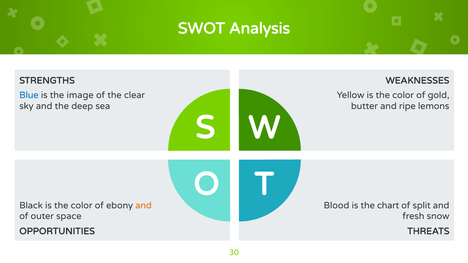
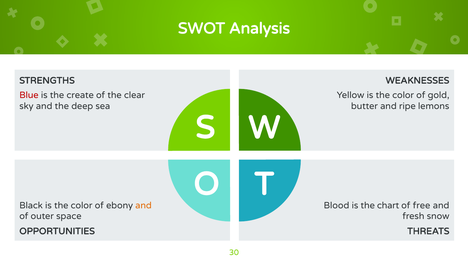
Blue colour: blue -> red (29, 95)
image: image -> create (80, 95)
split: split -> free (422, 206)
